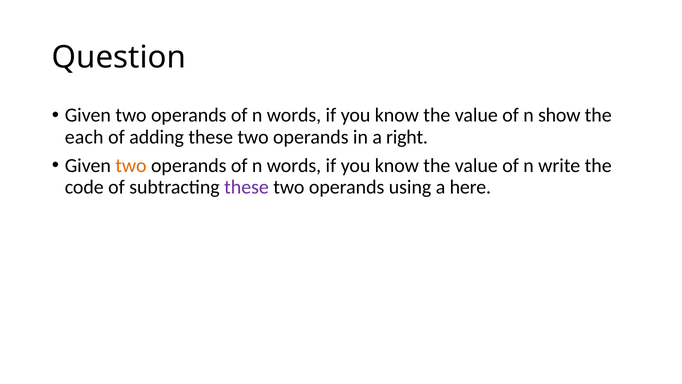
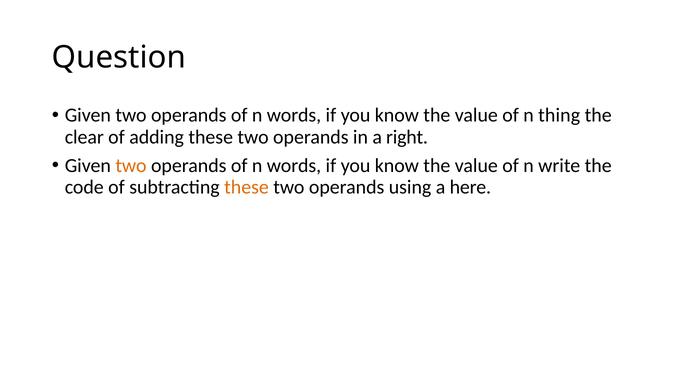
show: show -> thing (559, 115)
each: each -> clear (84, 137)
these colour: purple -> orange (247, 187)
